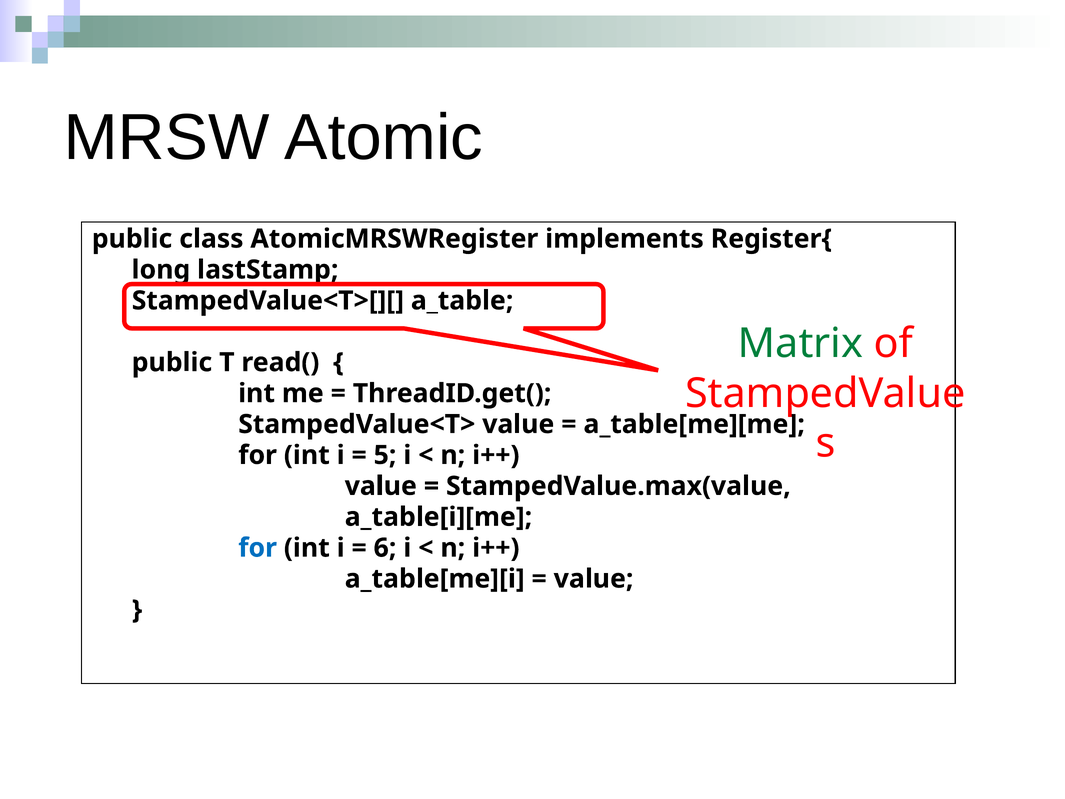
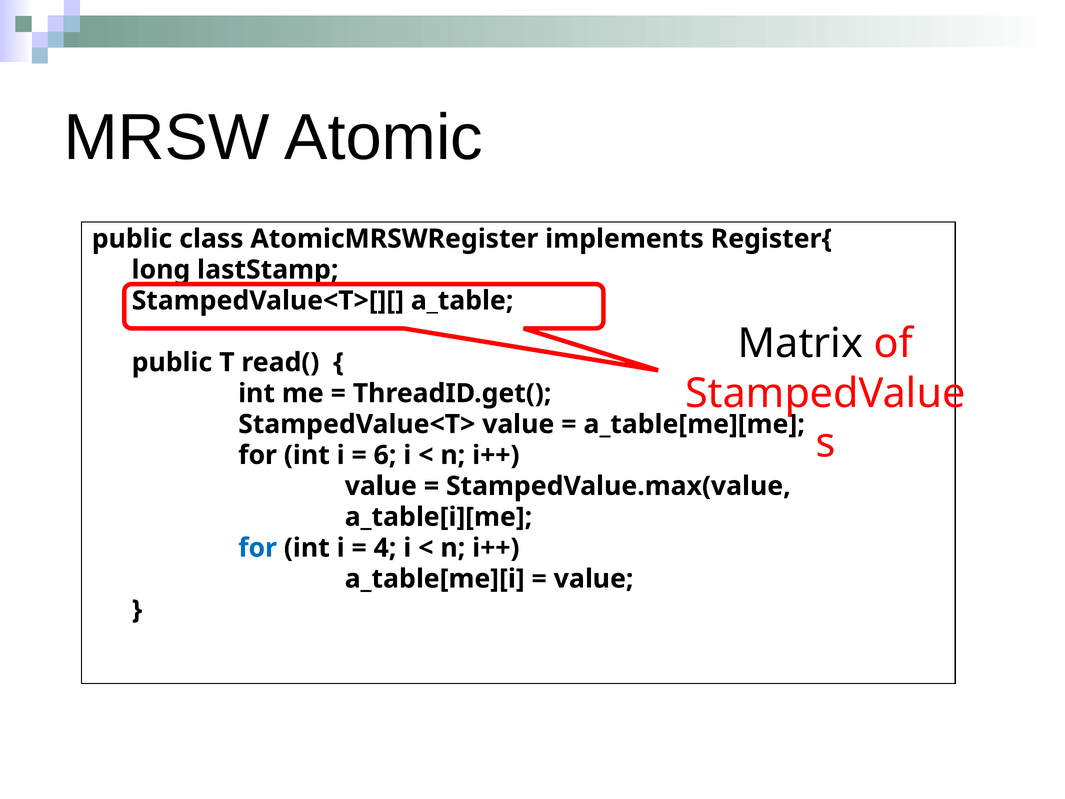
Matrix colour: green -> black (800, 344)
5: 5 -> 6 (385, 455)
6: 6 -> 4 (385, 548)
